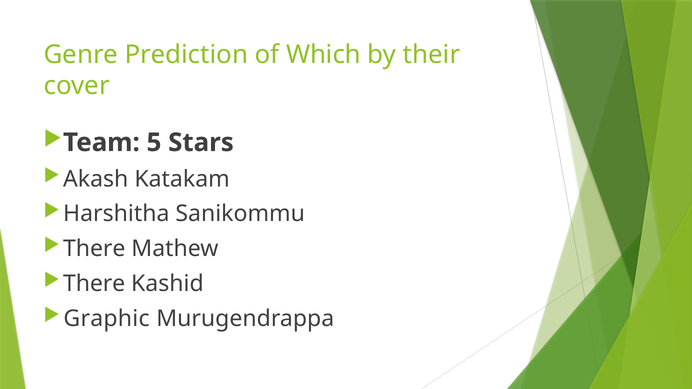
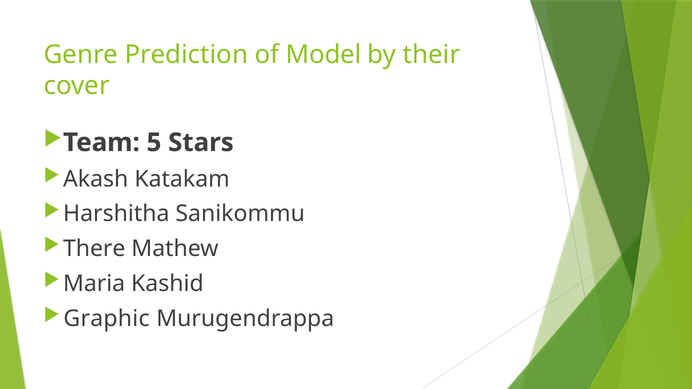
Which: Which -> Model (324, 55)
There: There -> Maria (94, 284)
